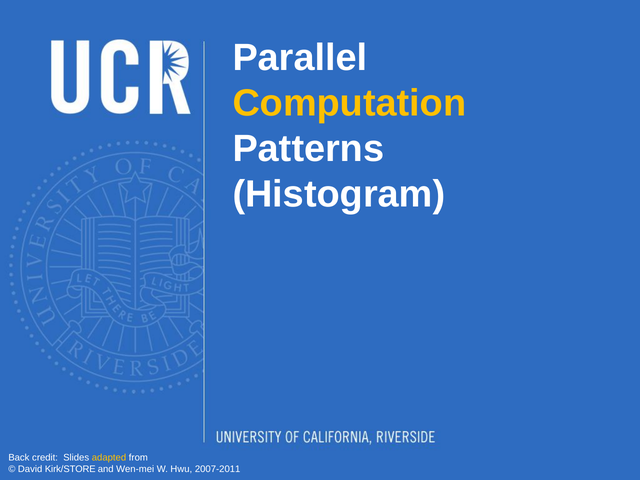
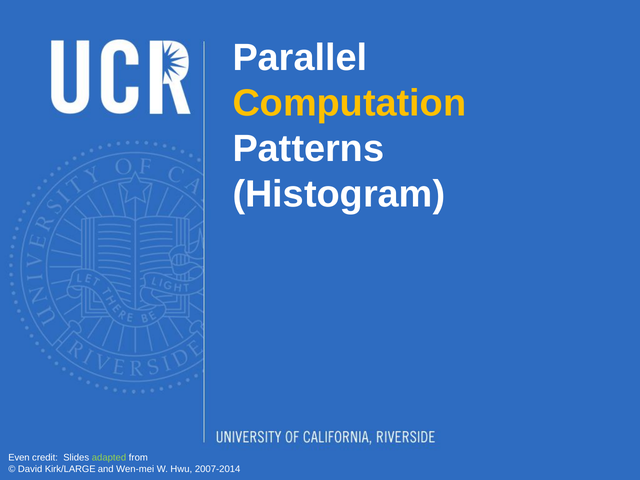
Back: Back -> Even (19, 458)
adapted colour: yellow -> light green (109, 458)
Kirk/STORE: Kirk/STORE -> Kirk/LARGE (70, 469)
2007-2011: 2007-2011 -> 2007-2014 (218, 469)
